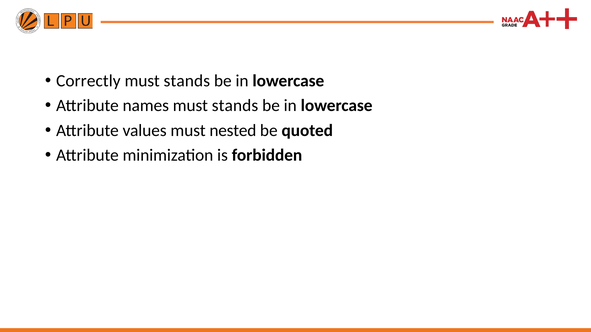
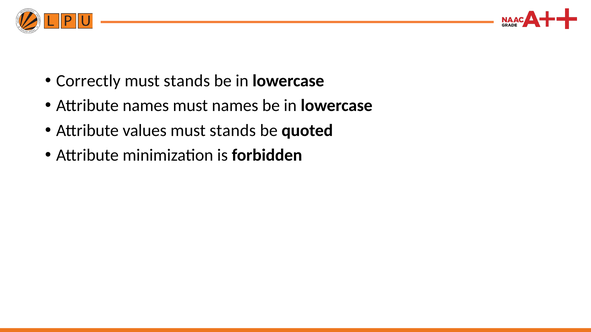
names must stands: stands -> names (235, 106)
values must nested: nested -> stands (233, 131)
